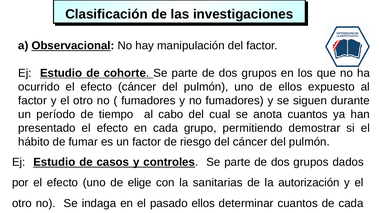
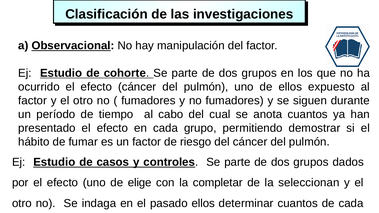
sanitarias: sanitarias -> completar (218, 183)
autorización: autorización -> seleccionan (309, 183)
